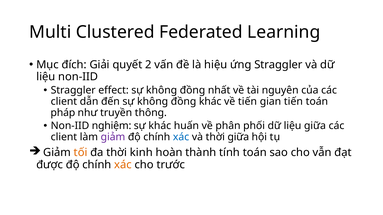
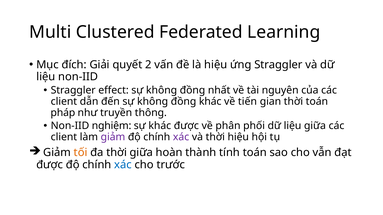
gian tiến: tiến -> thời (293, 102)
khác huấn: huấn -> được (186, 126)
xác colour: blue -> purple (181, 137)
thời giữa: giữa -> hiệu (238, 137)
thời kinh: kinh -> giữa (141, 153)
xác colour: orange -> blue (123, 165)
